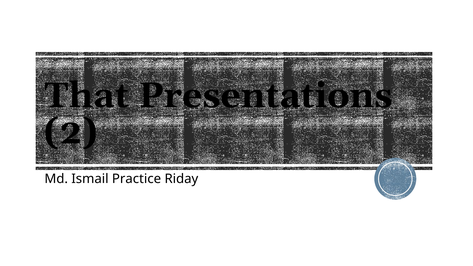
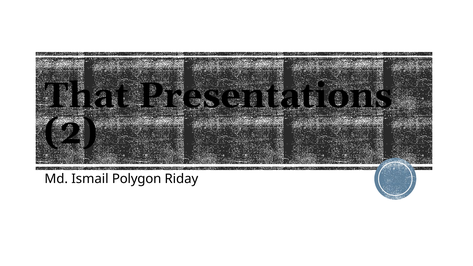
Practice: Practice -> Polygon (137, 179)
